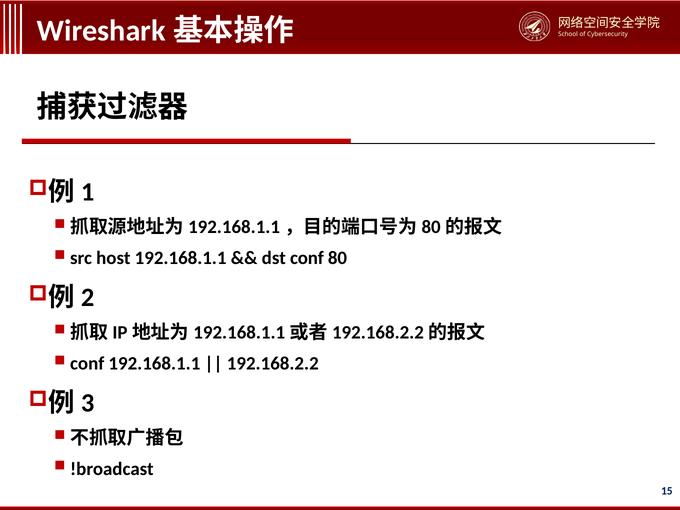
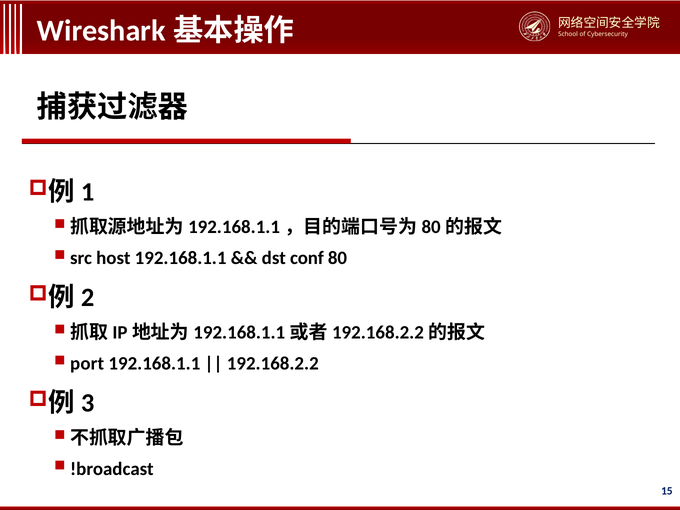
conf: conf -> port (87, 363)
